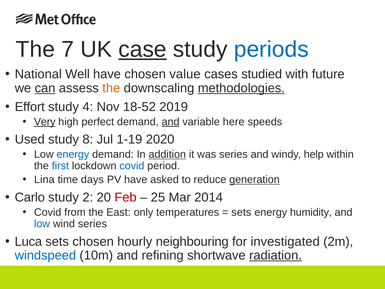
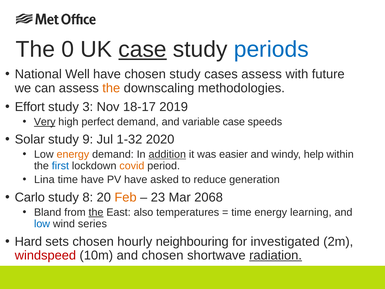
7: 7 -> 0 (68, 49)
chosen value: value -> study (185, 74)
cases studied: studied -> assess (262, 74)
can underline: present -> none (45, 88)
methodologies underline: present -> none (241, 88)
4: 4 -> 3 (88, 107)
18-52: 18-52 -> 18-17 (139, 107)
and underline: present -> none (171, 122)
variable here: here -> case (234, 122)
Used: Used -> Solar (30, 139)
8: 8 -> 9 (88, 139)
1-19: 1-19 -> 1-32 (129, 139)
energy colour: blue -> orange (73, 154)
was series: series -> easier (233, 154)
covid colour: blue -> orange (132, 166)
time days: days -> have (92, 179)
generation underline: present -> none (254, 179)
2: 2 -> 8 (88, 197)
Feb colour: red -> orange (126, 197)
25: 25 -> 23 (158, 197)
2014: 2014 -> 2068 (209, 197)
Covid: Covid -> Bland (48, 212)
the underline: none -> present (96, 212)
only: only -> also (143, 212)
sets: sets -> time (241, 212)
humidity: humidity -> learning (311, 212)
Luca: Luca -> Hard (28, 241)
windspeed colour: blue -> red (45, 255)
and refining: refining -> chosen (163, 255)
